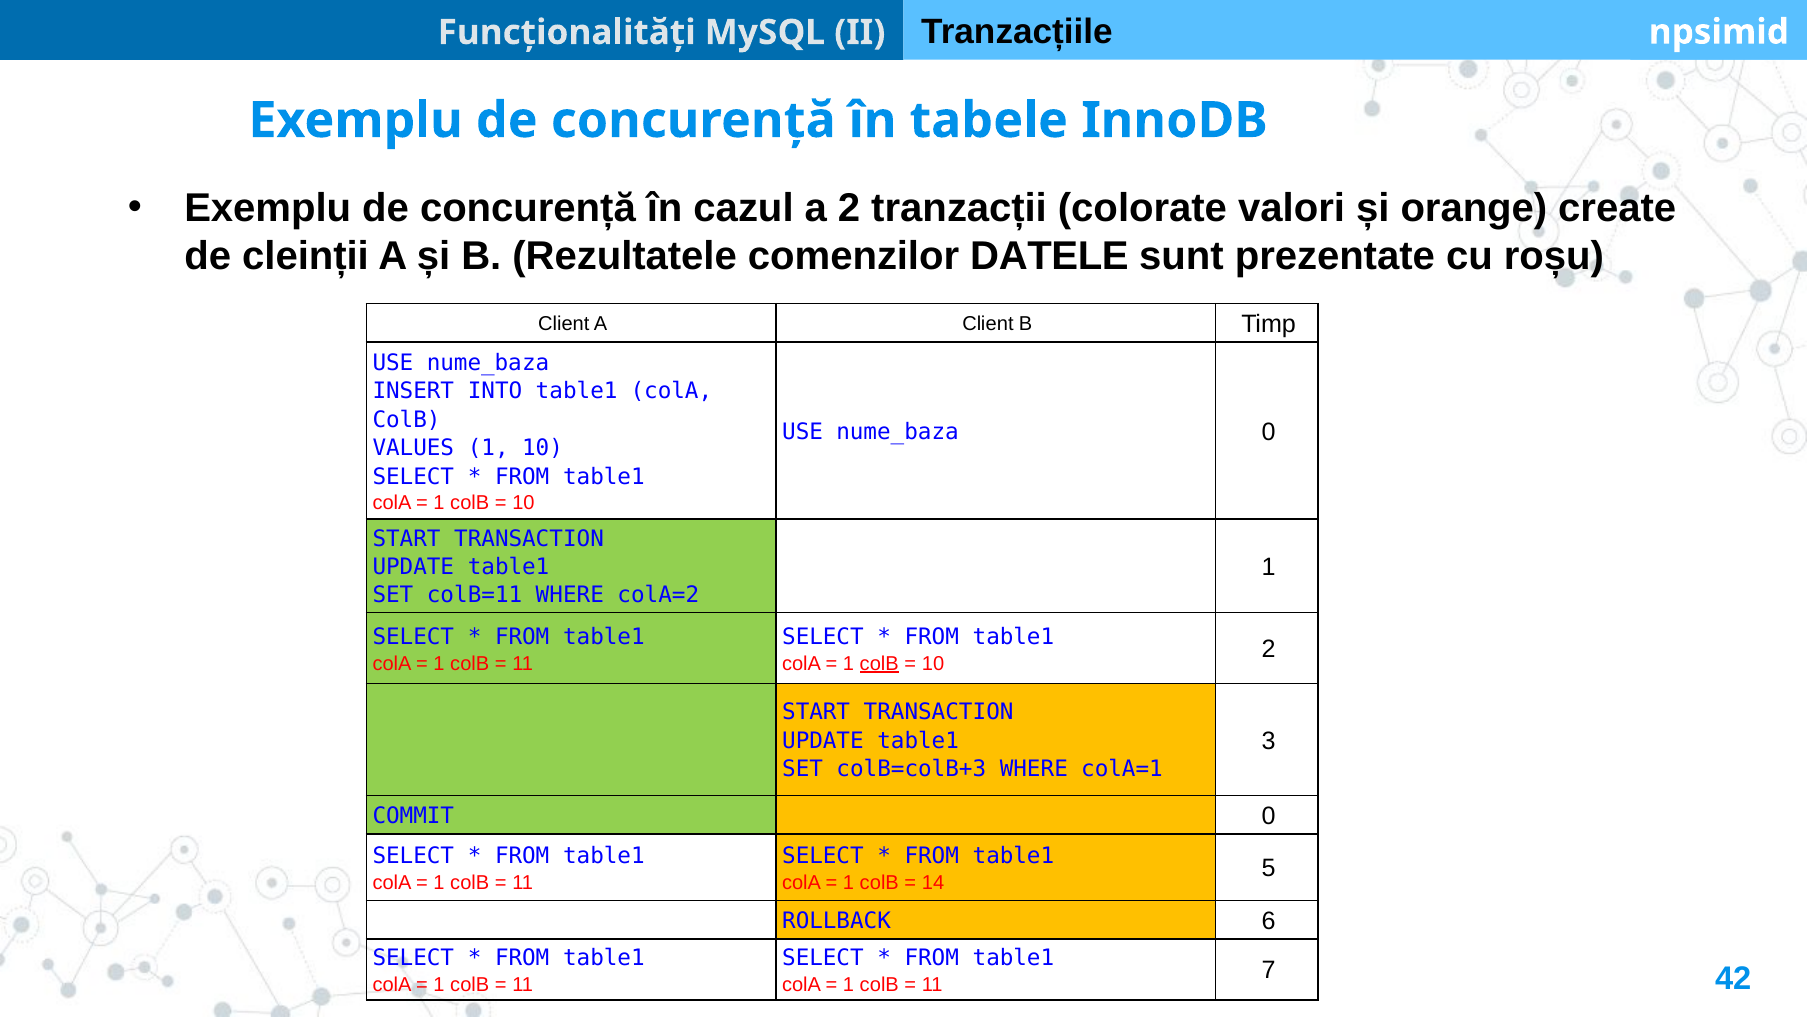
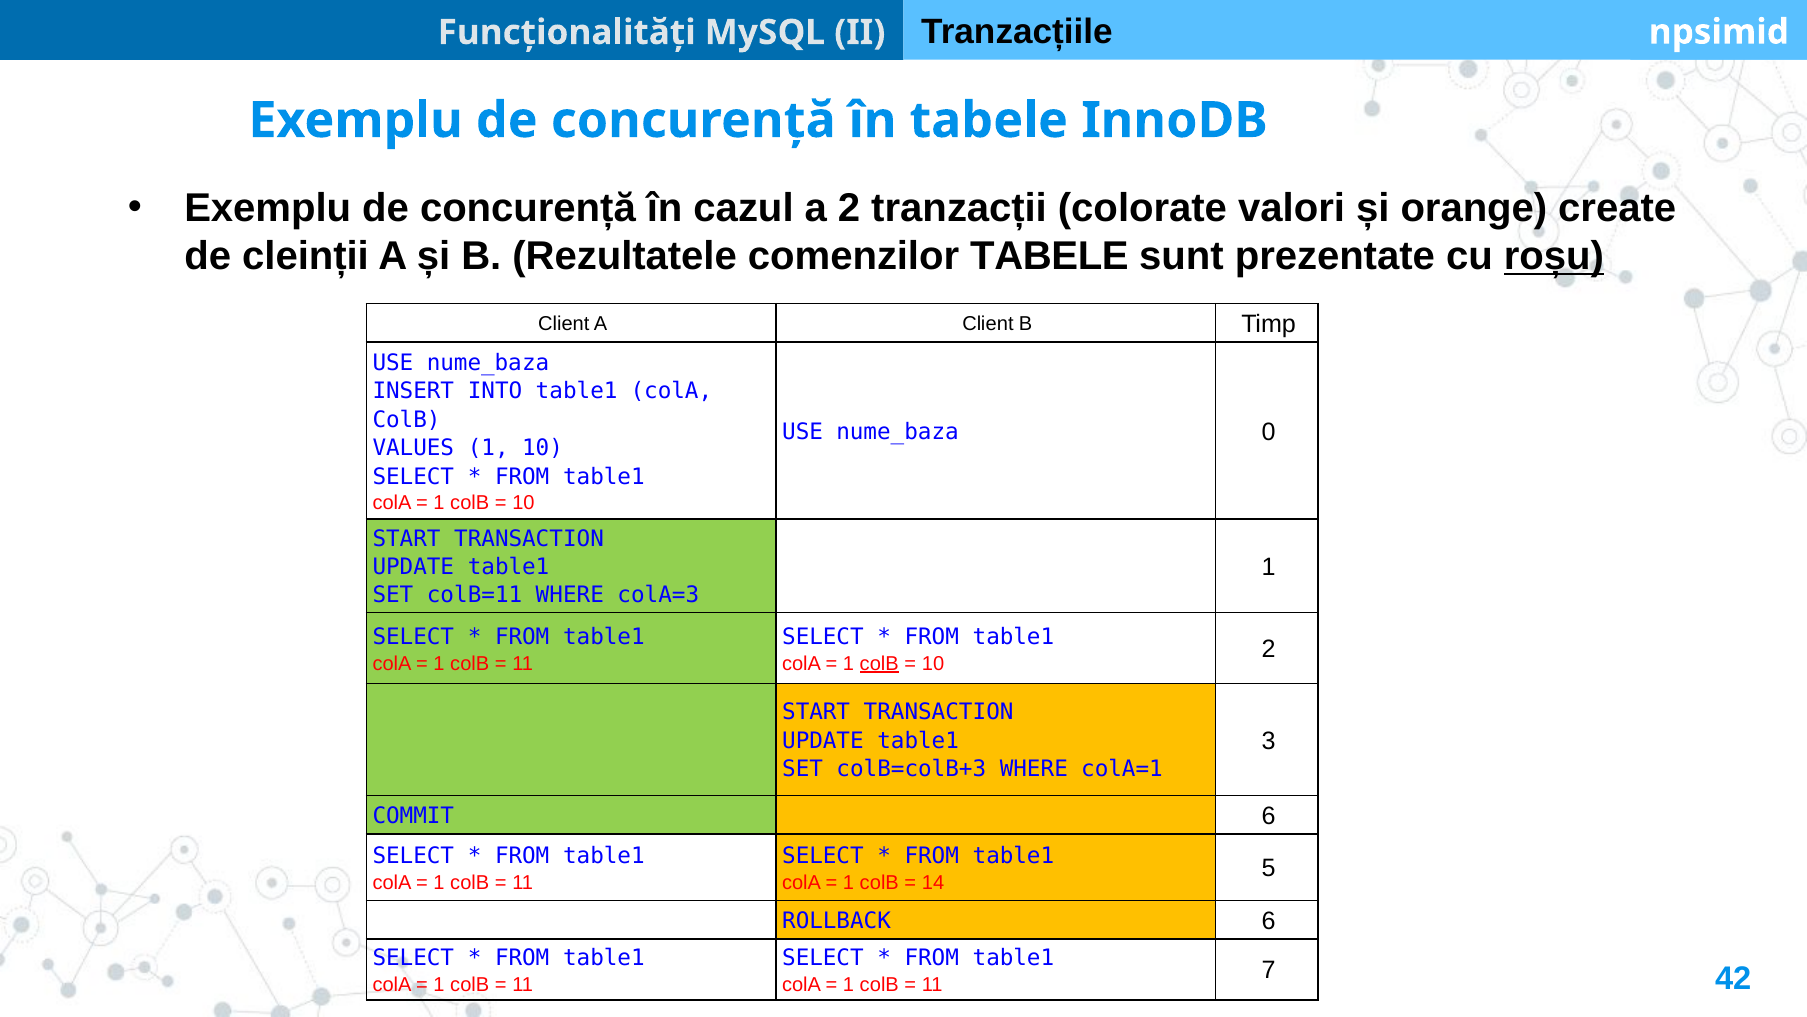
comenzilor DATELE: DATELE -> TABELE (1049, 256)
roșu underline: none -> present (1554, 256)
colA=2: colA=2 -> colA=3 (658, 595)
COMMIT 0: 0 -> 6 (1269, 816)
